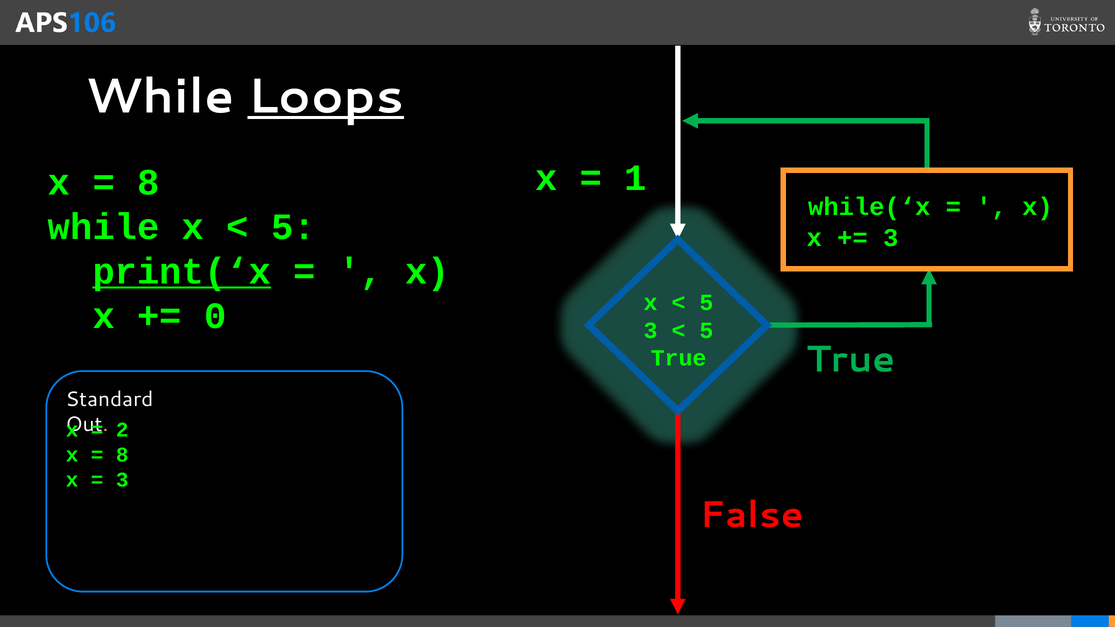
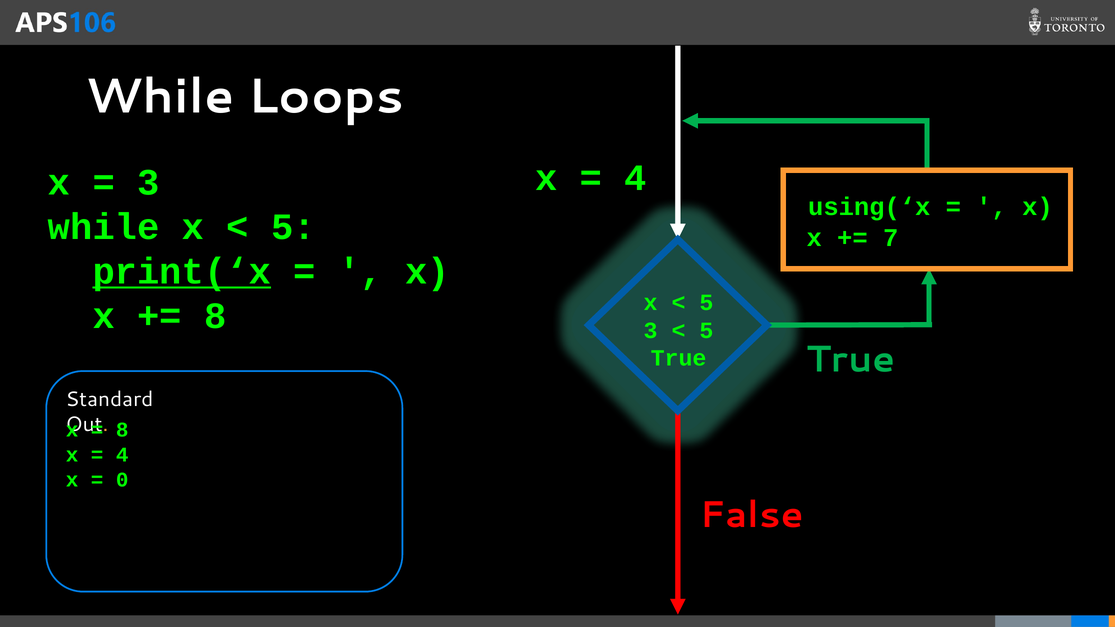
Loops underline: present -> none (326, 97)
1: 1 -> 4 (636, 178)
8: 8 -> 3 (148, 182)
while(‘x: while(‘x -> using(‘x (869, 207)
3: 3 -> 7 (891, 238)
0: 0 -> 8 (215, 316)
2: 2 -> 8 (122, 430)
8: 8 -> 4 (122, 455)
3: 3 -> 0 (122, 480)
